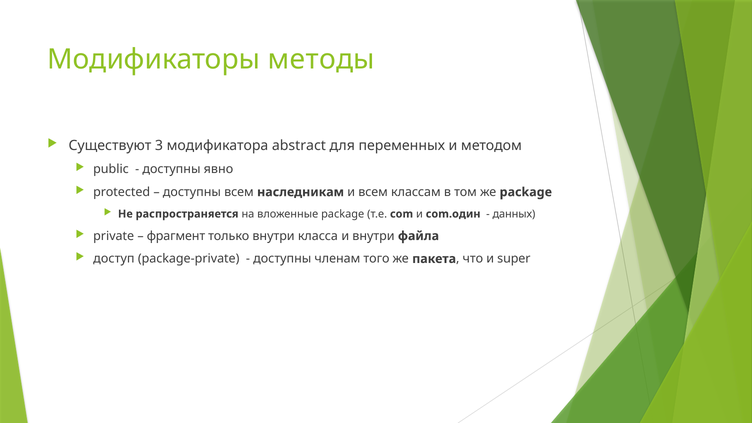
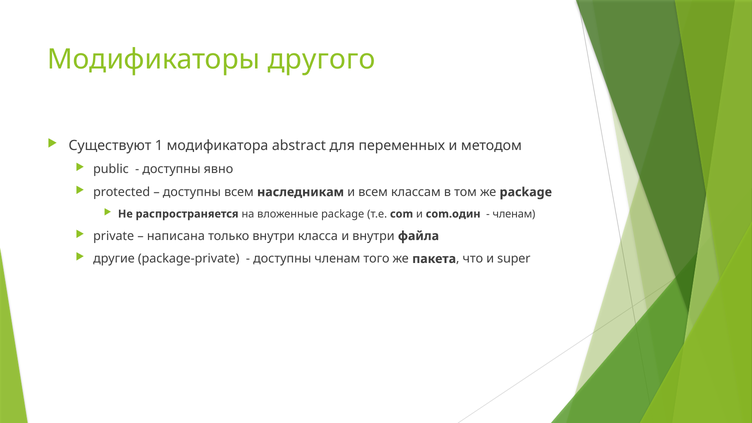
методы: методы -> другого (321, 59)
3: 3 -> 1 (159, 146)
данных: данных -> членам (514, 214)
фрагмент: фрагмент -> написана (176, 236)
доступ: доступ -> другие (114, 259)
